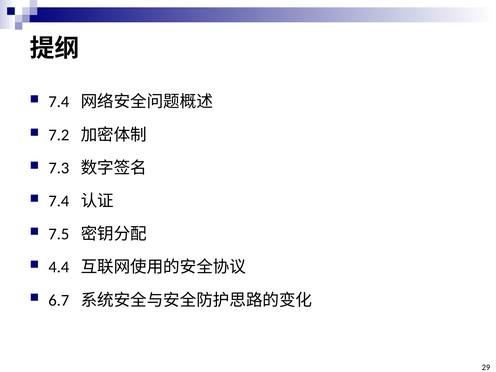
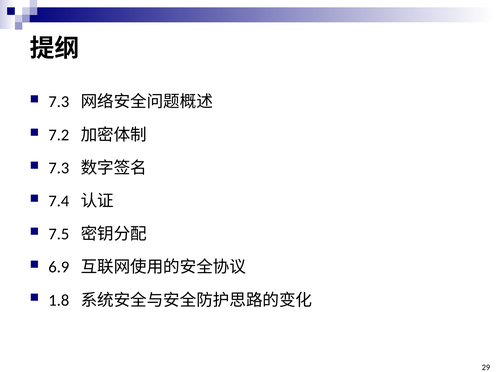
7.4: 7.4 -> 7.3 (59, 102)
4.4: 4.4 -> 6.9 (59, 267)
6.7: 6.7 -> 1.8 (59, 300)
